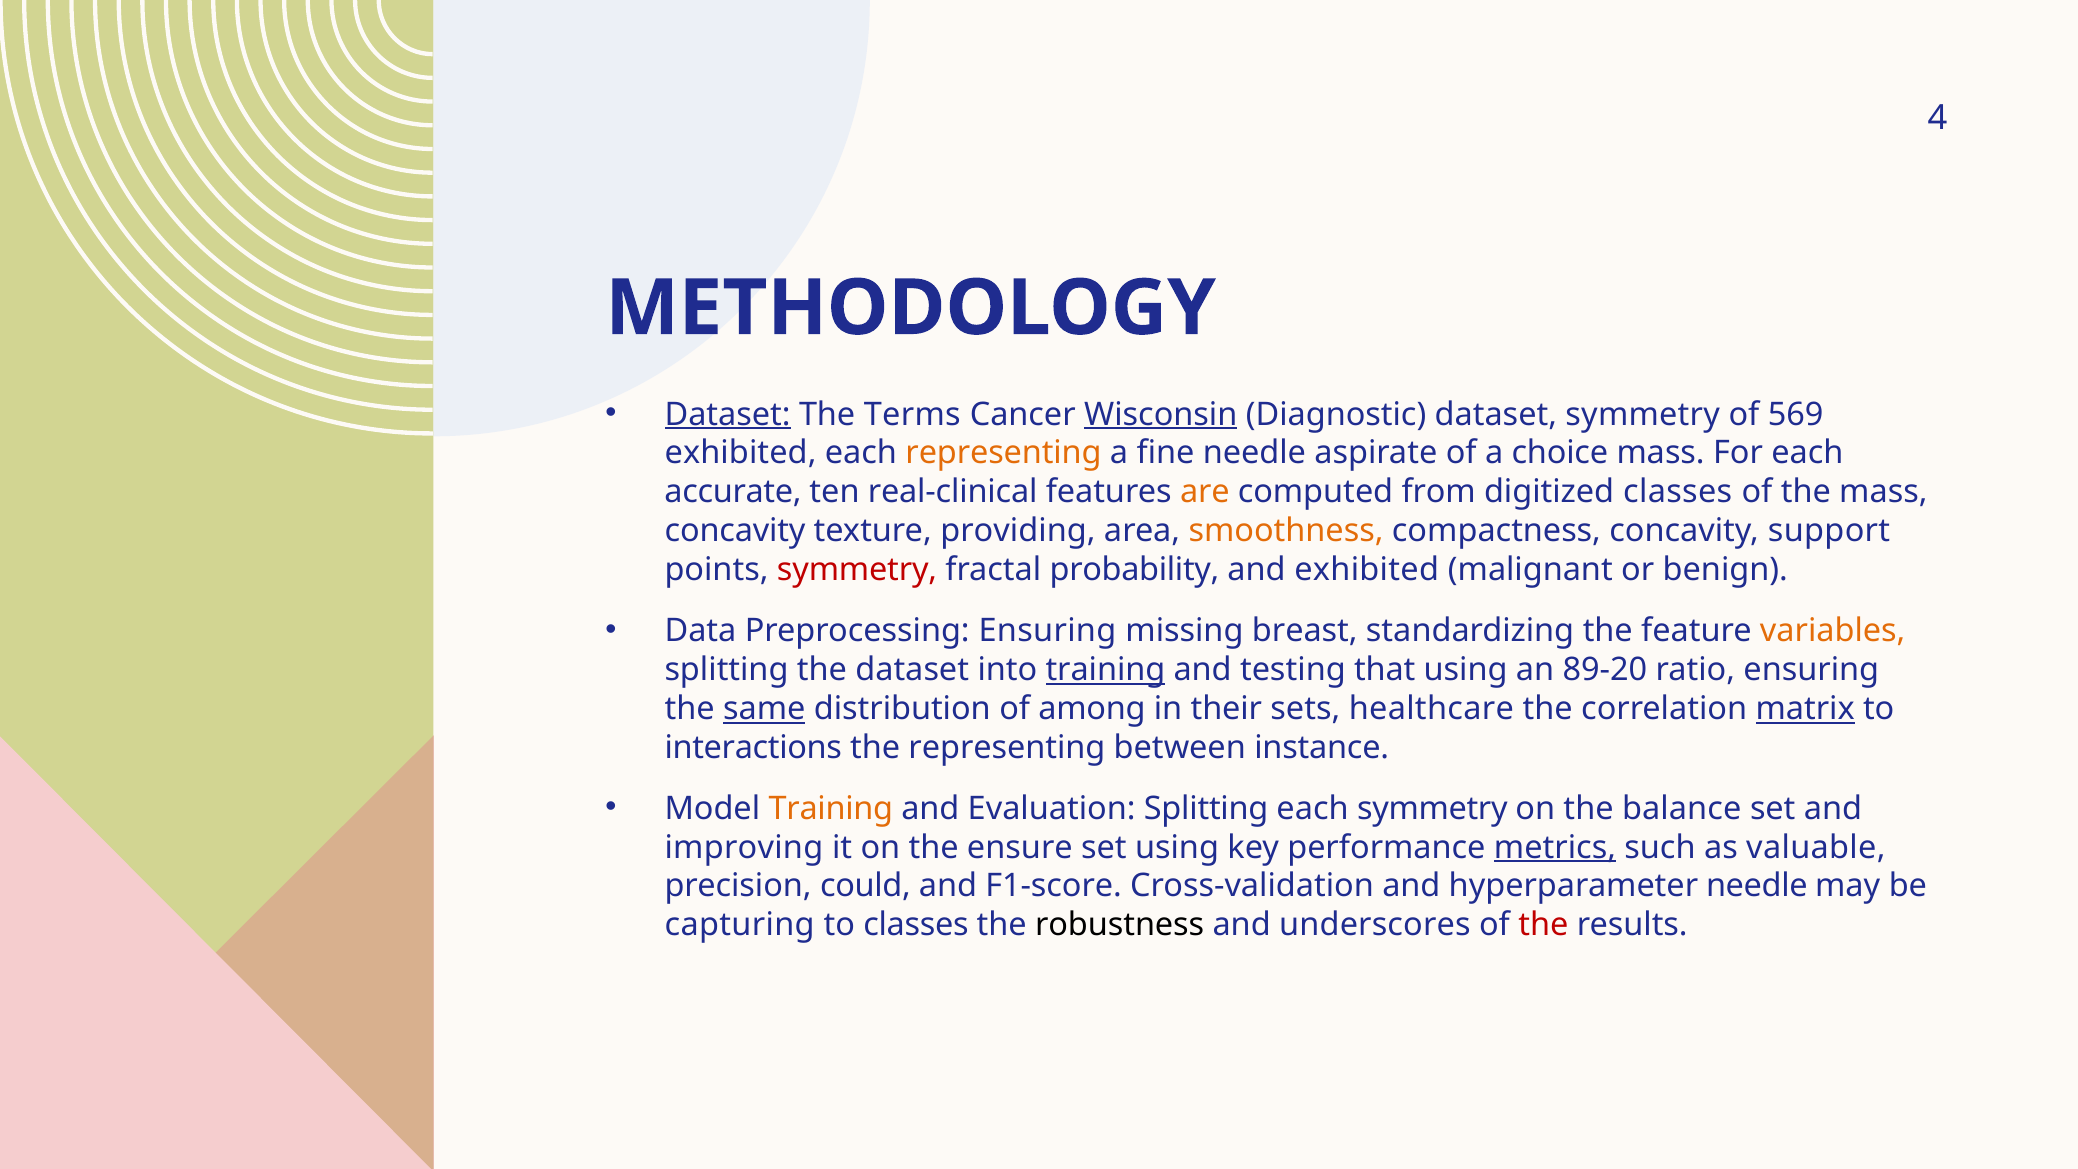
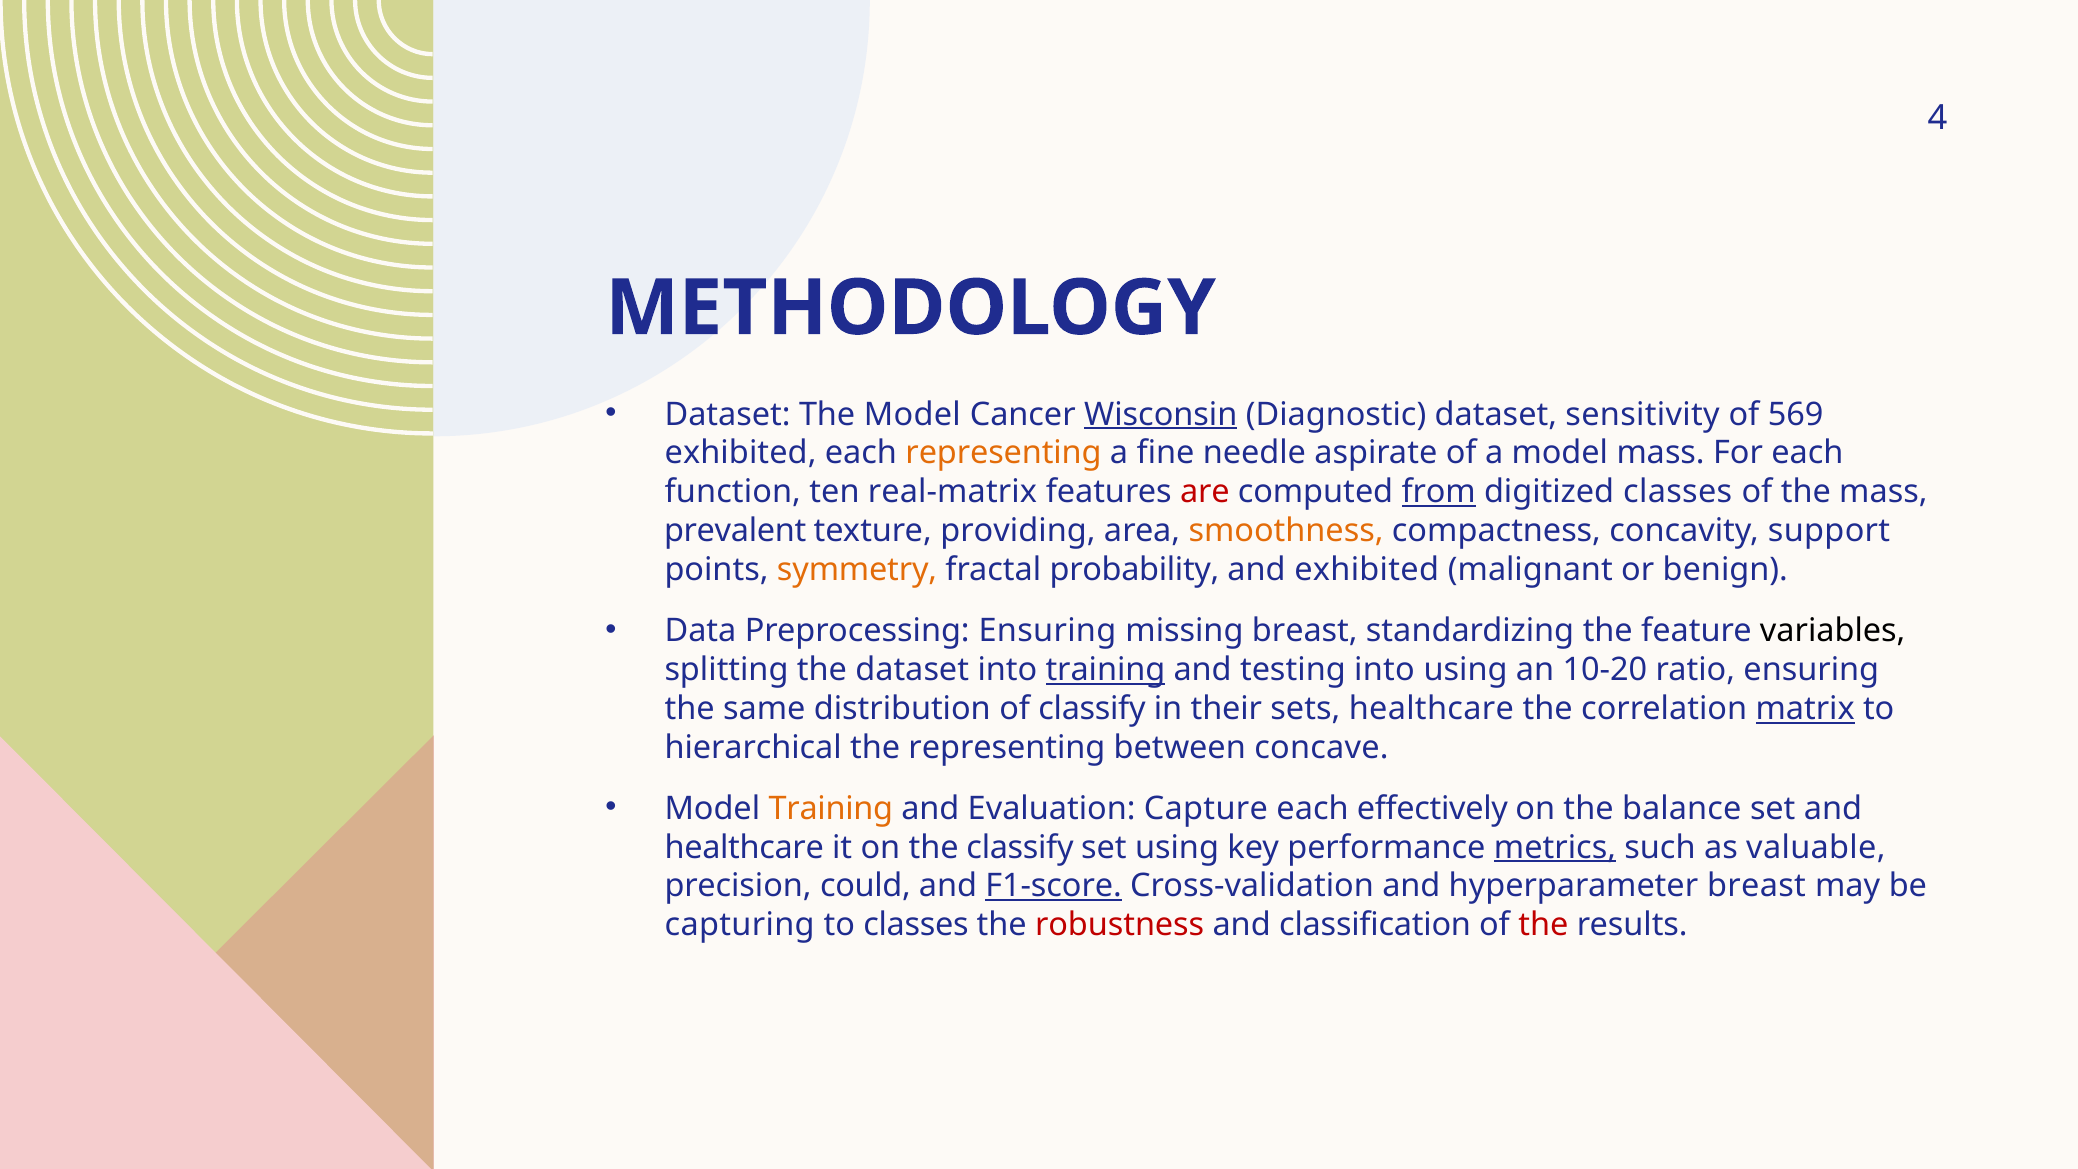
Dataset underline: present -> none (728, 414)
The Terms: Terms -> Model (912, 414)
dataset symmetry: symmetry -> sensitivity (1643, 414)
a choice: choice -> model (1560, 453)
accurate: accurate -> function (733, 492)
real-clinical: real-clinical -> real-matrix (952, 492)
are colour: orange -> red (1205, 492)
from underline: none -> present (1439, 492)
concavity: concavity -> prevalent (735, 531)
symmetry colour: red -> orange (857, 570)
variables colour: orange -> black (1833, 631)
testing that: that -> into (1384, 670)
89-20: 89-20 -> 10-20 (1605, 670)
same underline: present -> none (764, 709)
of among: among -> classify (1092, 709)
interactions: interactions -> hierarchical (753, 748)
instance: instance -> concave (1321, 748)
Evaluation Splitting: Splitting -> Capture (1206, 808)
each symmetry: symmetry -> effectively (1432, 808)
improving: improving -> healthcare (744, 847)
the ensure: ensure -> classify (1020, 847)
F1-score underline: none -> present (1054, 886)
hyperparameter needle: needle -> breast (1757, 886)
robustness colour: black -> red (1120, 925)
underscores: underscores -> classification (1375, 925)
